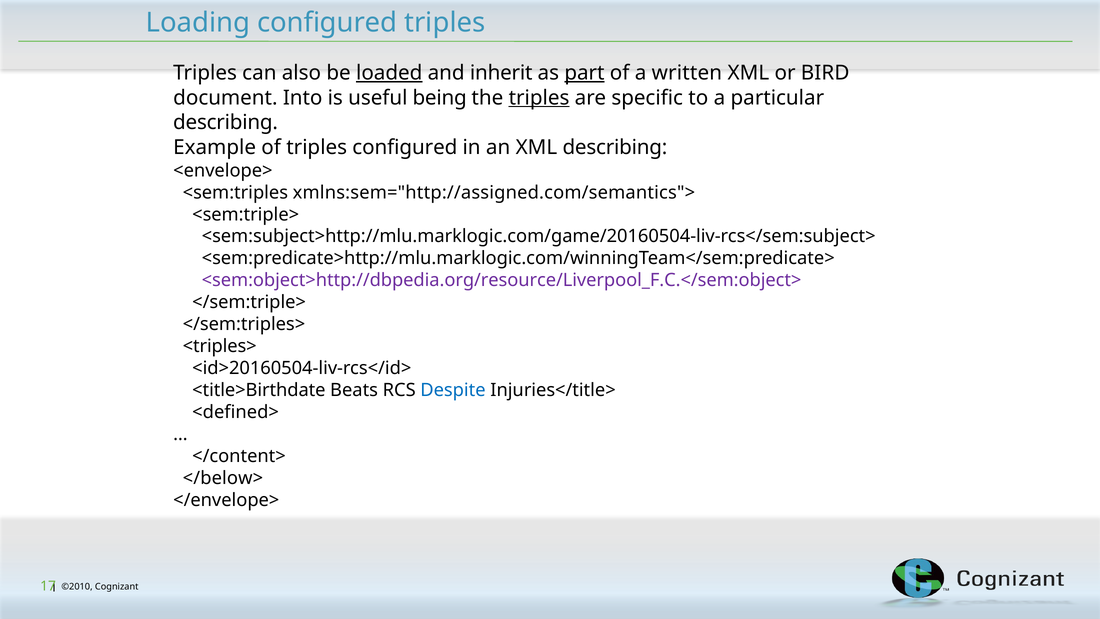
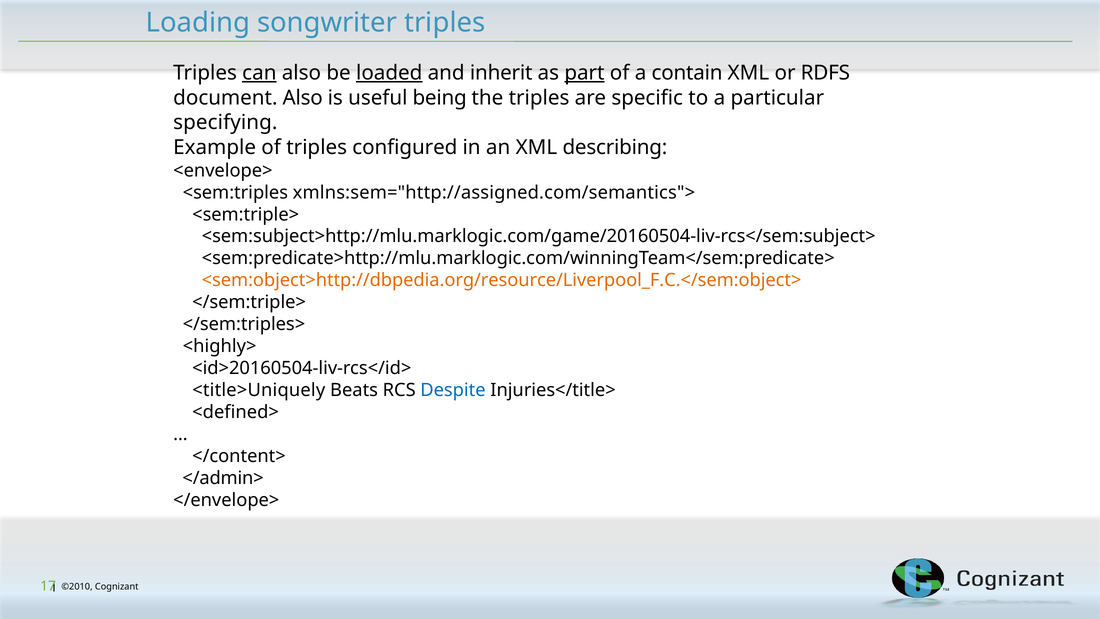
Loading configured: configured -> songwriter (327, 23)
can underline: none -> present (259, 73)
written: written -> contain (687, 73)
BIRD: BIRD -> RDFS (825, 73)
document Into: Into -> Also (303, 98)
triples underline: present -> none (539, 98)
describing: describing -> specifying (225, 122)
<sem:object>http://dbpedia.org/resource/Liverpool_F.C.</sem:object> colour: purple -> orange (502, 280)
<triples>: <triples> -> <highly> (220, 346)
<title>Birthdate: <title>Birthdate -> <title>Uniquely (259, 390)
</below>: </below> -> </admin> (223, 478)
